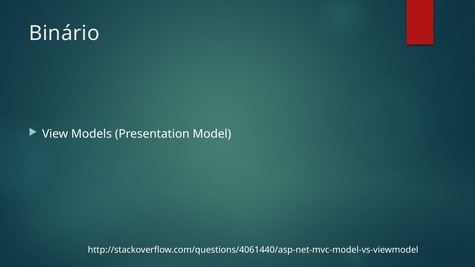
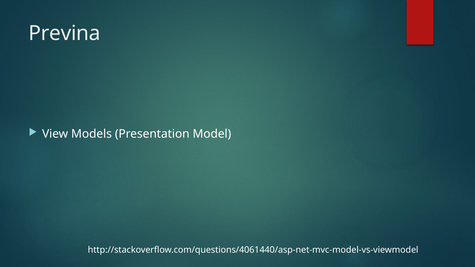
Binário: Binário -> Previna (64, 33)
